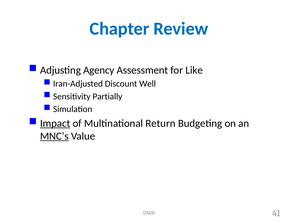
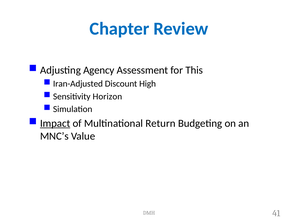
Like: Like -> This (194, 70)
Well: Well -> High (148, 84)
Partially: Partially -> Horizon (107, 97)
MNC’s underline: present -> none (54, 136)
